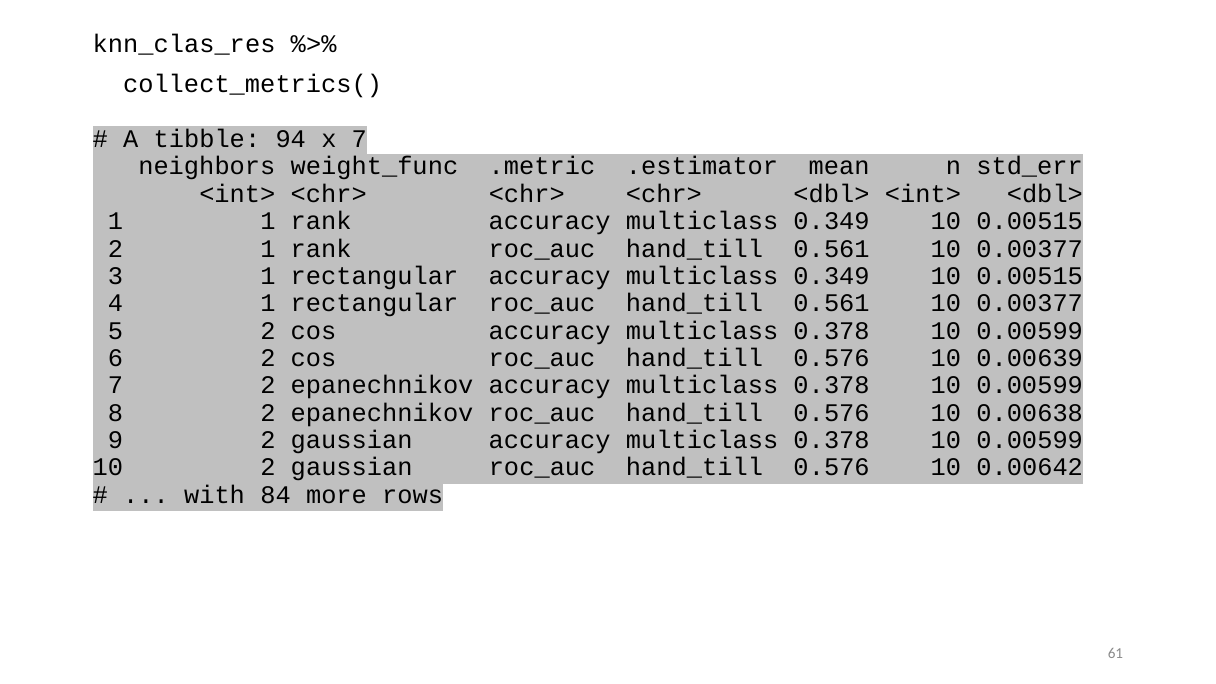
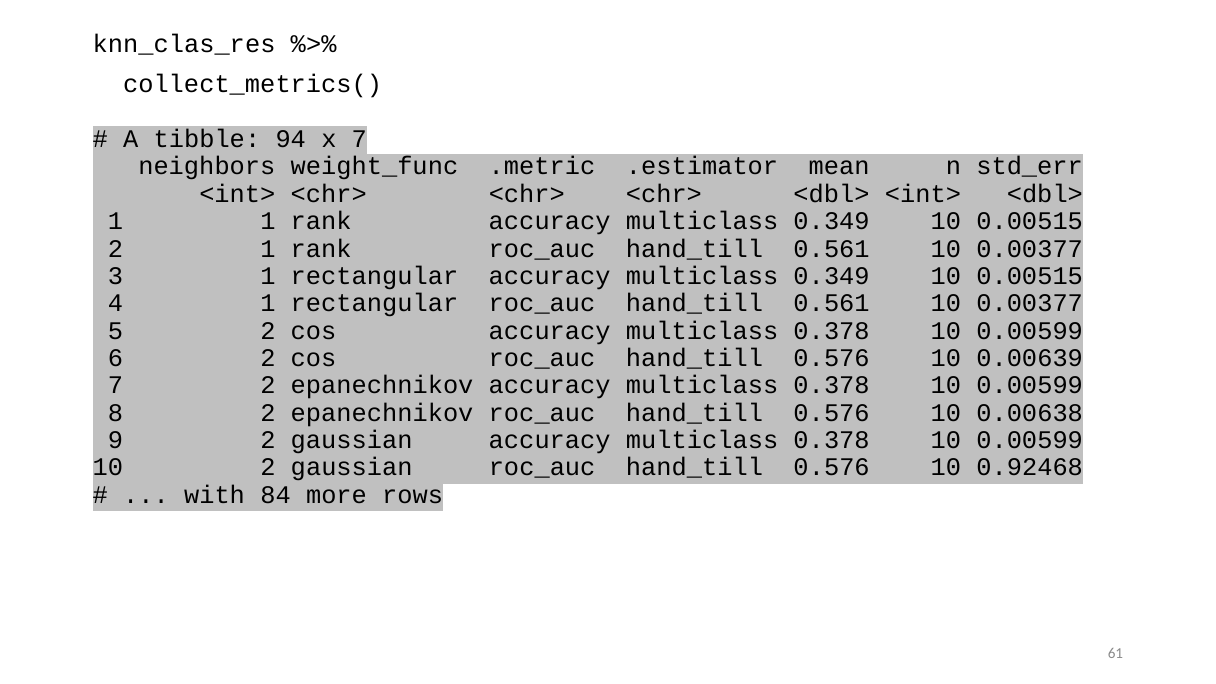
0.00642: 0.00642 -> 0.92468 (1030, 468)
